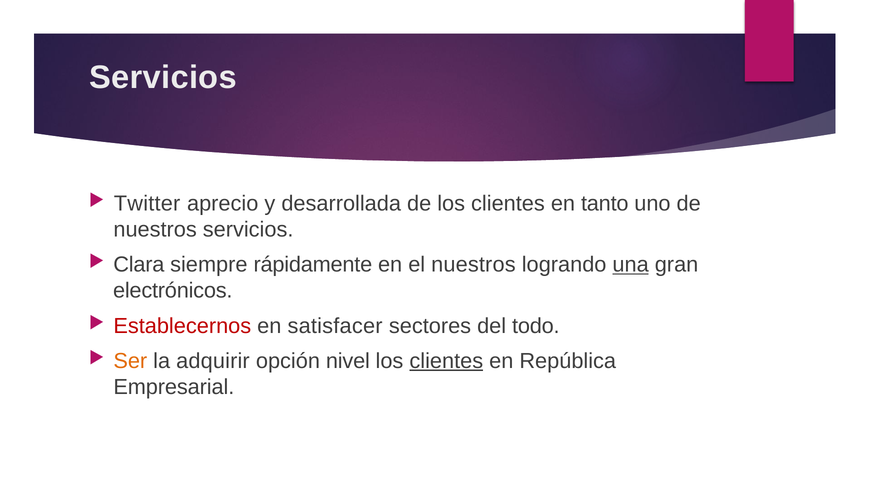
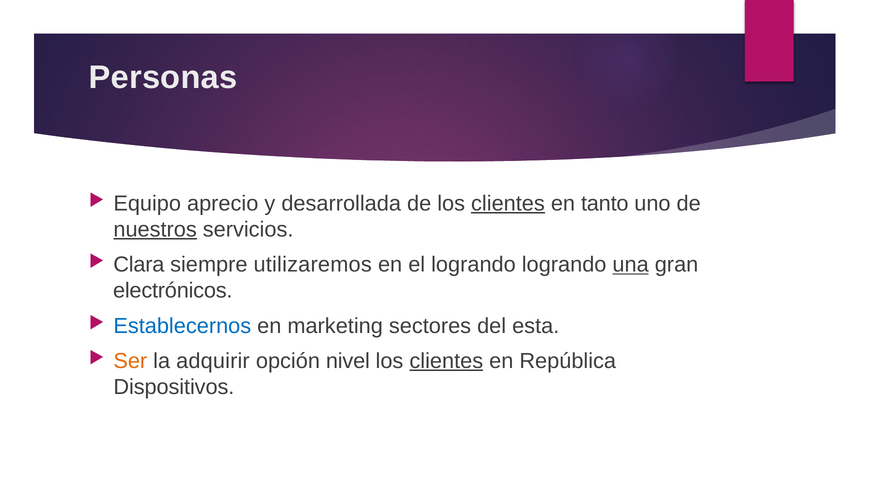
Servicios: Servicios -> Personas (163, 77)
Twitter: Twitter -> Equipo (147, 204)
clientes underline: none -> present (508, 204)
nuestros underline: none -> present (155, 230)
rápidamente: rápidamente -> utilizaremos (313, 265)
el nuestros: nuestros -> logrando (473, 265)
Establecernos colour: red -> blue (182, 326)
satisfacer: satisfacer -> marketing (335, 326)
todo: todo -> esta (536, 326)
Empresarial: Empresarial -> Dispositivos (174, 387)
